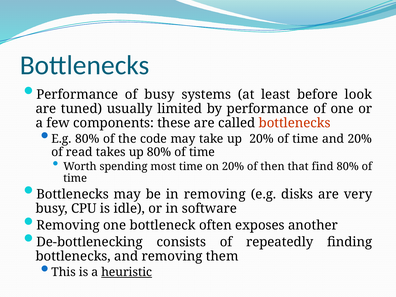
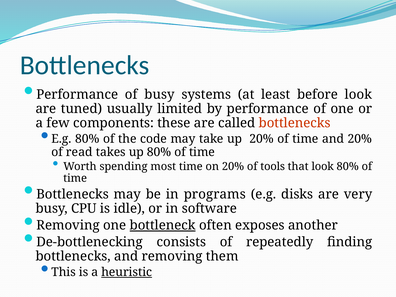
then: then -> tools (273, 166)
that find: find -> look (323, 166)
in removing: removing -> programs (215, 194)
bottleneck underline: none -> present (163, 225)
